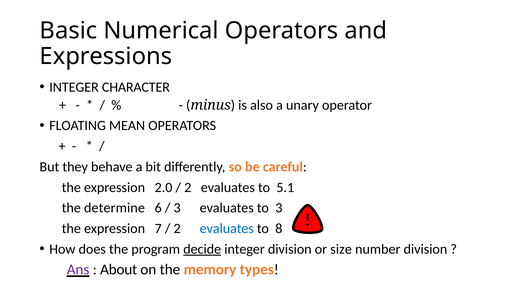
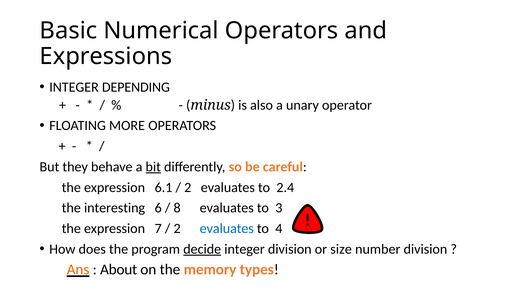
CHARACTER: CHARACTER -> DEPENDING (136, 87)
MEAN: MEAN -> MORE (127, 126)
bit underline: none -> present (153, 167)
2.0: 2.0 -> 6.1 (163, 187)
5.1: 5.1 -> 2.4 (285, 187)
determine: determine -> interesting (115, 208)
3: 3 -> 8 (177, 208)
8: 8 -> 4 (279, 229)
Ans colour: purple -> orange (78, 270)
